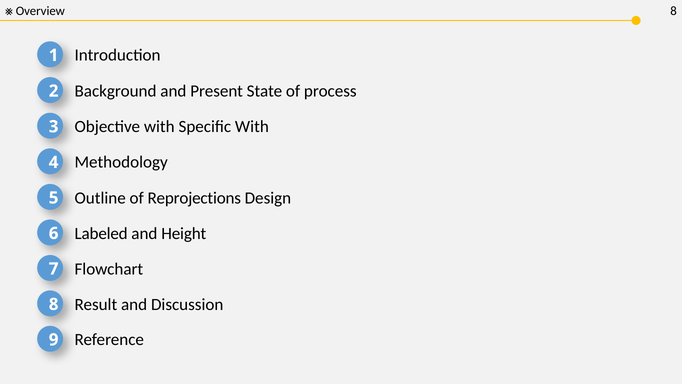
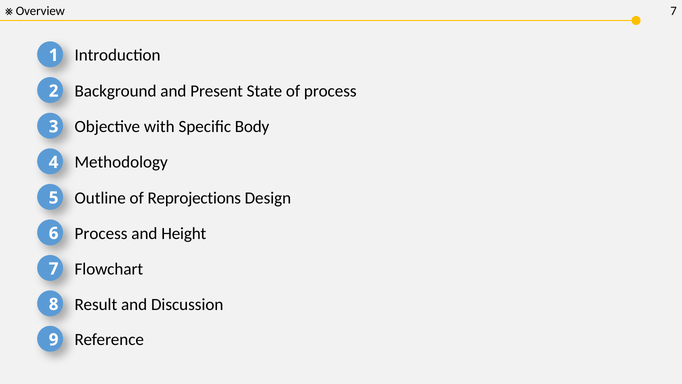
8: 8 -> 7 (673, 11)
Specific With: With -> Body (252, 127)
6 Labeled: Labeled -> Process (101, 233)
